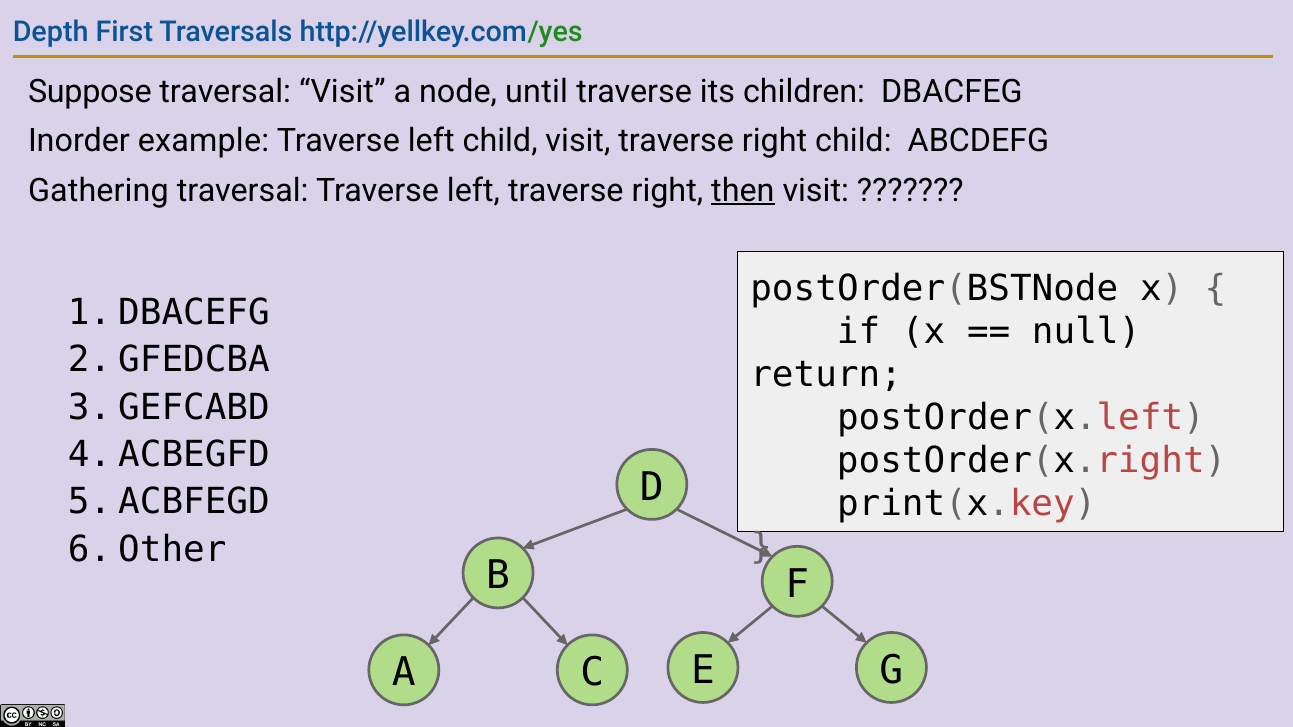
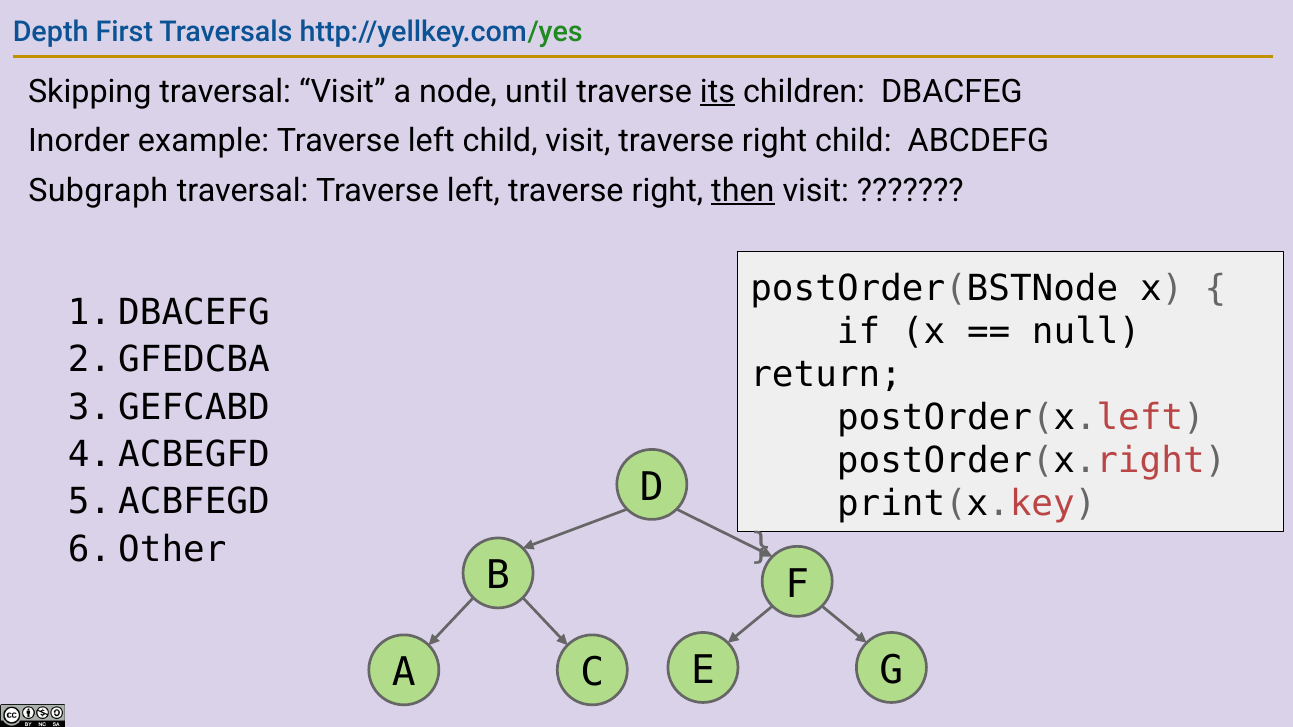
Suppose: Suppose -> Skipping (90, 91)
its underline: none -> present (718, 91)
Gathering: Gathering -> Subgraph (98, 191)
